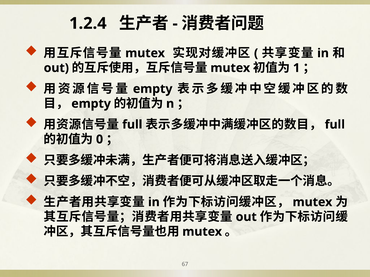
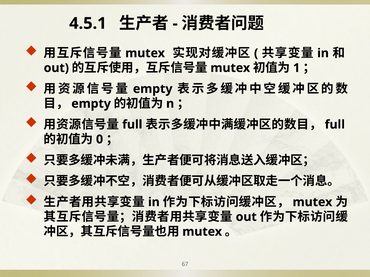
1.2.4: 1.2.4 -> 4.5.1 (88, 23)
